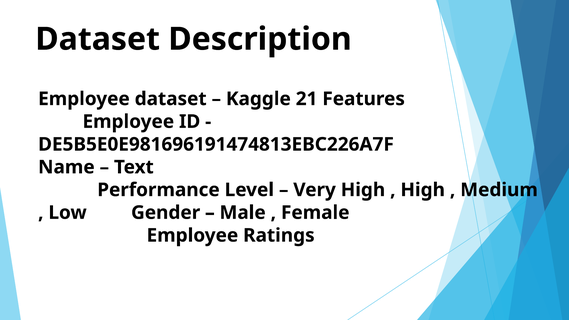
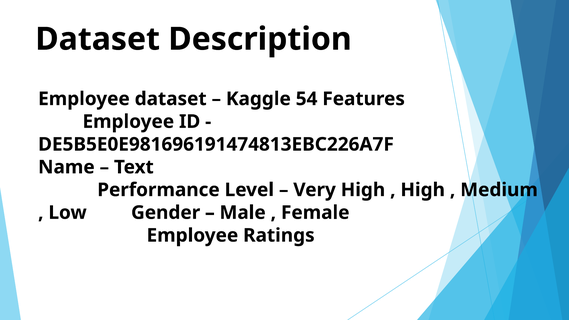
21: 21 -> 54 (307, 99)
